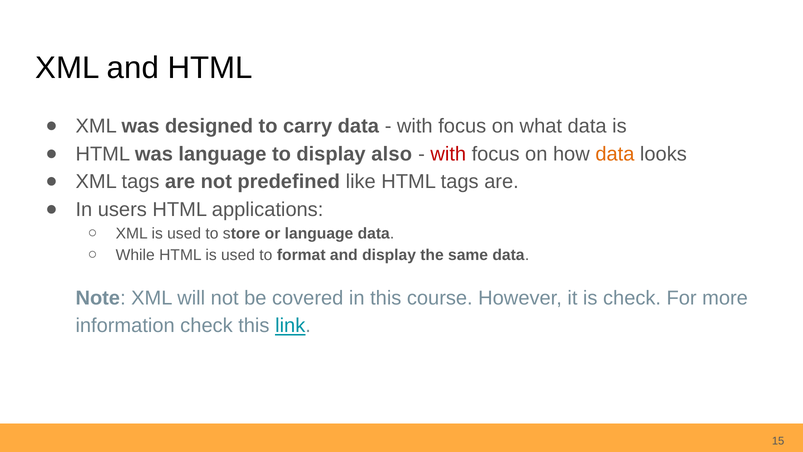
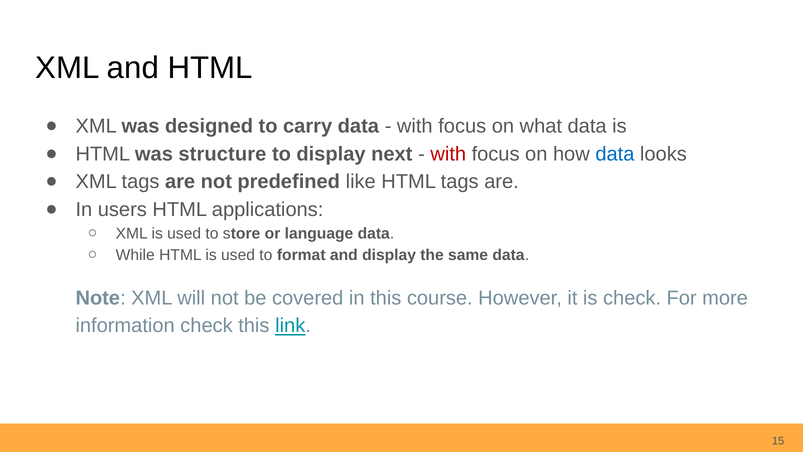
was language: language -> structure (222, 154)
also: also -> next (392, 154)
data colour: orange -> blue (615, 154)
